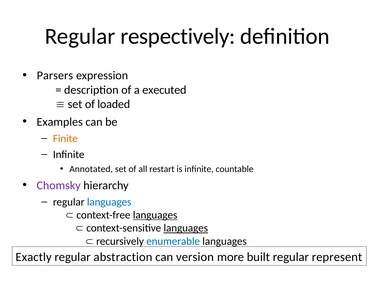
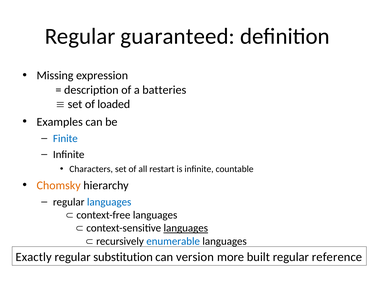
respectively: respectively -> guaranteed (178, 36)
Parsers: Parsers -> Missing (55, 76)
executed: executed -> batteries (164, 90)
Finite colour: orange -> blue (65, 139)
Annotated: Annotated -> Characters (91, 169)
Chomsky colour: purple -> orange (59, 185)
languages underline: present -> none (155, 215)
abstraction: abstraction -> substitution (123, 257)
represent: represent -> reference (337, 257)
